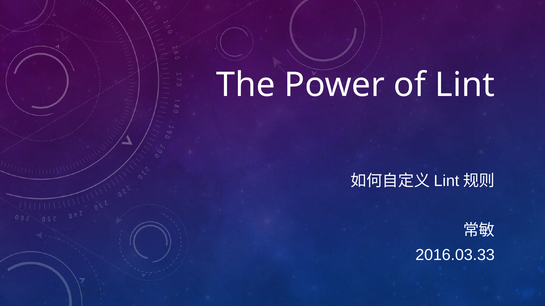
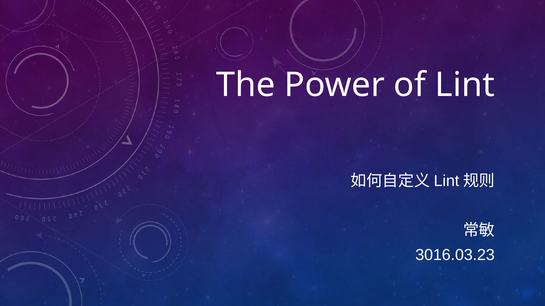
2016.03.33: 2016.03.33 -> 3016.03.23 (455, 255)
